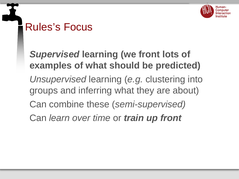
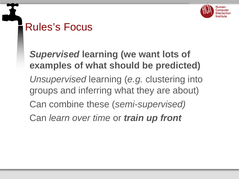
we front: front -> want (149, 55)
